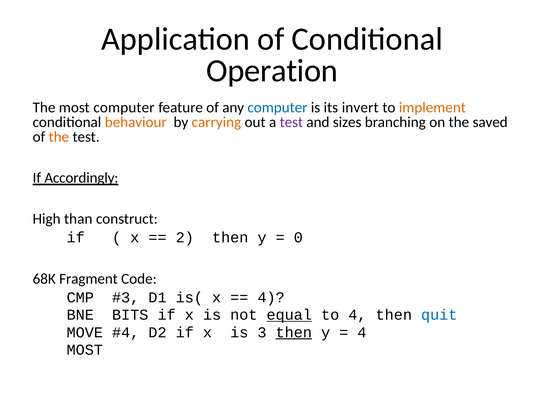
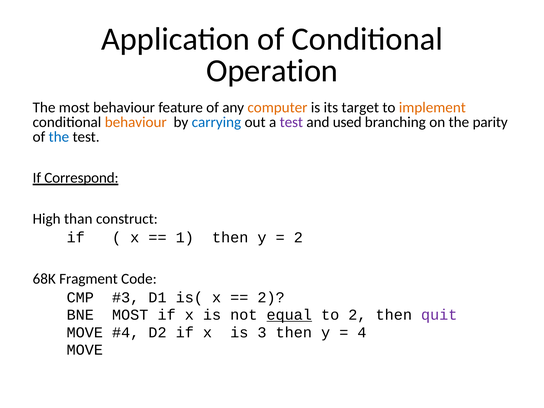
most computer: computer -> behaviour (124, 107)
computer colour: blue -> orange (277, 107)
invert: invert -> target (360, 107)
carrying colour: orange -> blue (216, 122)
sizes: sizes -> used (347, 122)
saved: saved -> parity (490, 122)
the colour: orange -> blue (59, 137)
Accordingly: Accordingly -> Correspond (81, 178)
2: 2 -> 1 (185, 238)
0: 0 -> 2 (298, 238)
4: 4 -> 2 (271, 298)
BNE BITS: BITS -> MOST (130, 315)
to 4: 4 -> 2 (357, 315)
quit colour: blue -> purple (439, 315)
then underline: present -> none (294, 332)
MOST: MOST -> MOVE (85, 350)
